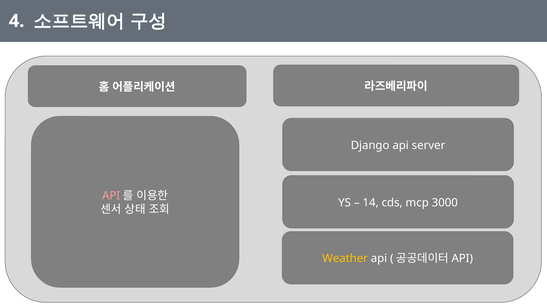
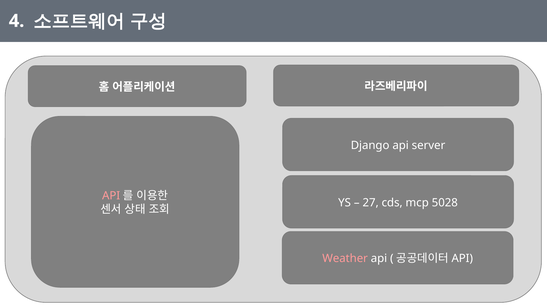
14: 14 -> 27 (371, 202)
3000: 3000 -> 5028 (445, 202)
Weather colour: yellow -> pink (345, 258)
